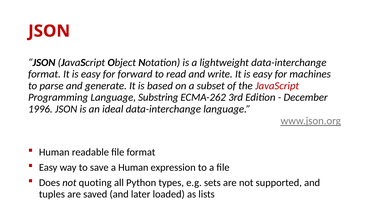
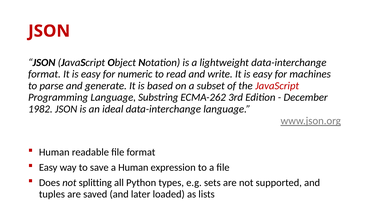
forward: forward -> numeric (135, 74)
1996: 1996 -> 1982 (40, 109)
quoting: quoting -> splitting (95, 182)
